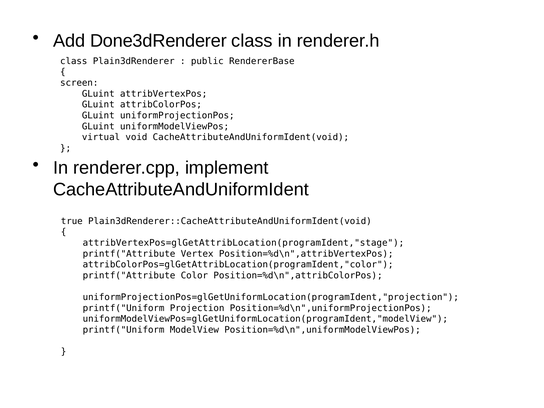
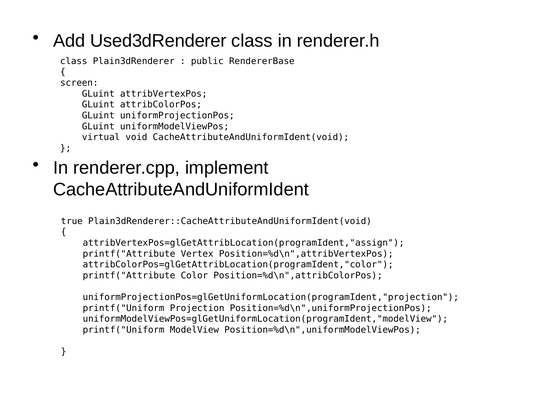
Done3dRenderer: Done3dRenderer -> Used3dRenderer (158, 41)
attribVertexPos=glGetAttribLocation(programIdent,"stage: attribVertexPos=glGetAttribLocation(programIdent,"stage -> attribVertexPos=glGetAttribLocation(programIdent,"assign (243, 243)
